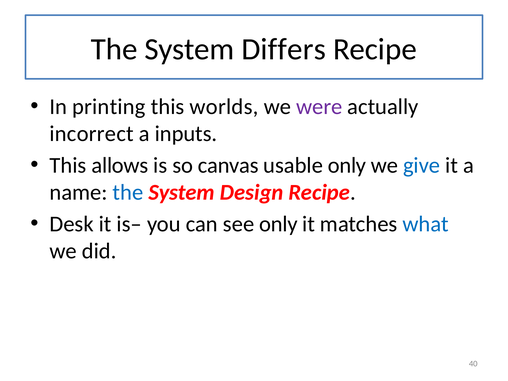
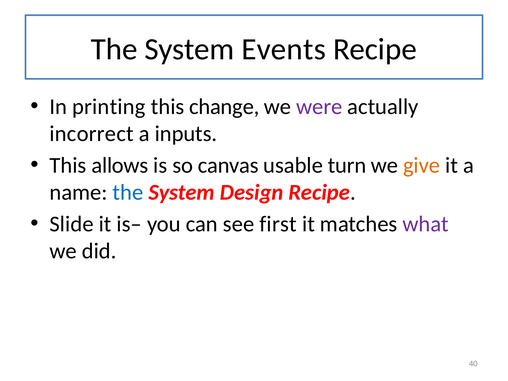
Differs: Differs -> Events (284, 49)
worlds: worlds -> change (224, 107)
usable only: only -> turn (347, 165)
give colour: blue -> orange (422, 165)
Desk: Desk -> Slide (72, 224)
see only: only -> first (278, 224)
what colour: blue -> purple (426, 224)
